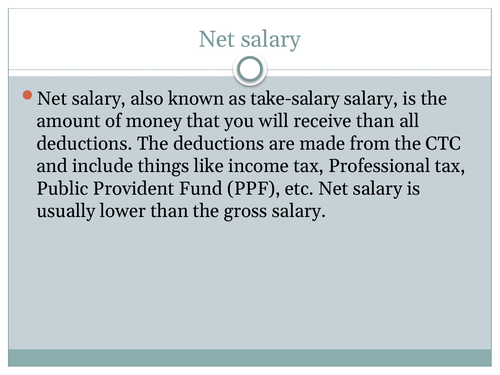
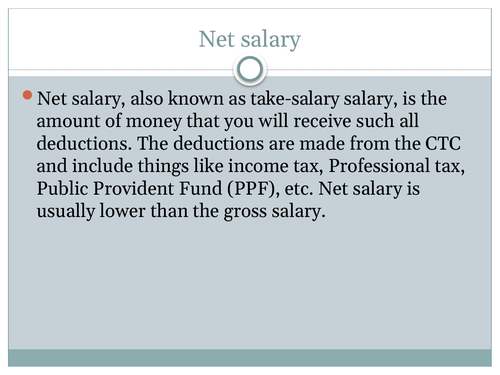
receive than: than -> such (375, 121)
